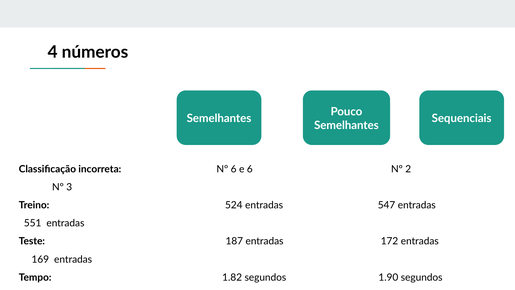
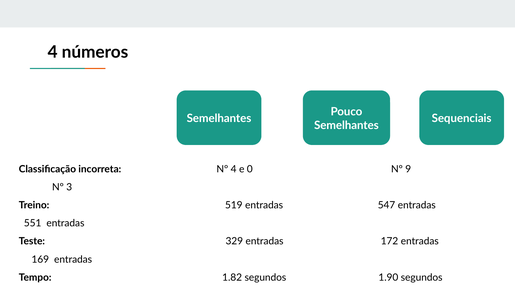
Nº 6: 6 -> 4 (234, 169)
e 6: 6 -> 0 (250, 169)
2: 2 -> 9 (408, 169)
524: 524 -> 519 (234, 205)
187: 187 -> 329 (234, 241)
